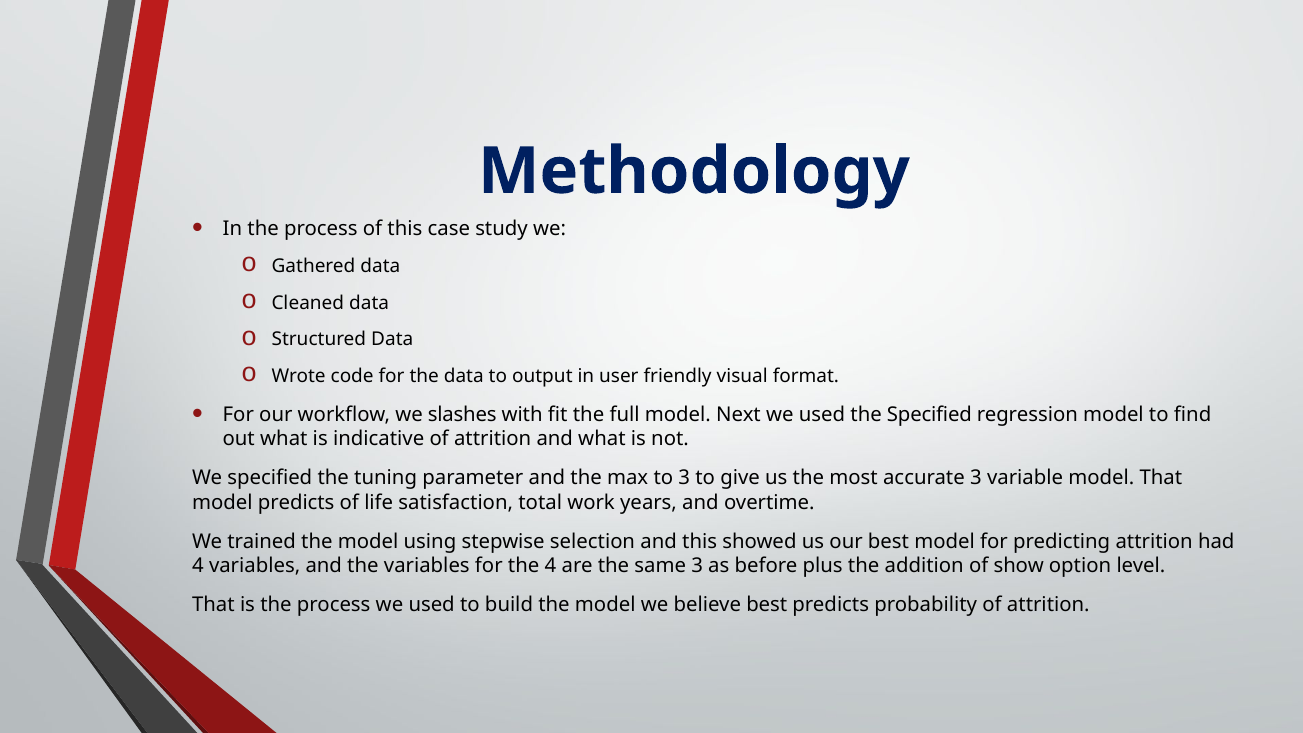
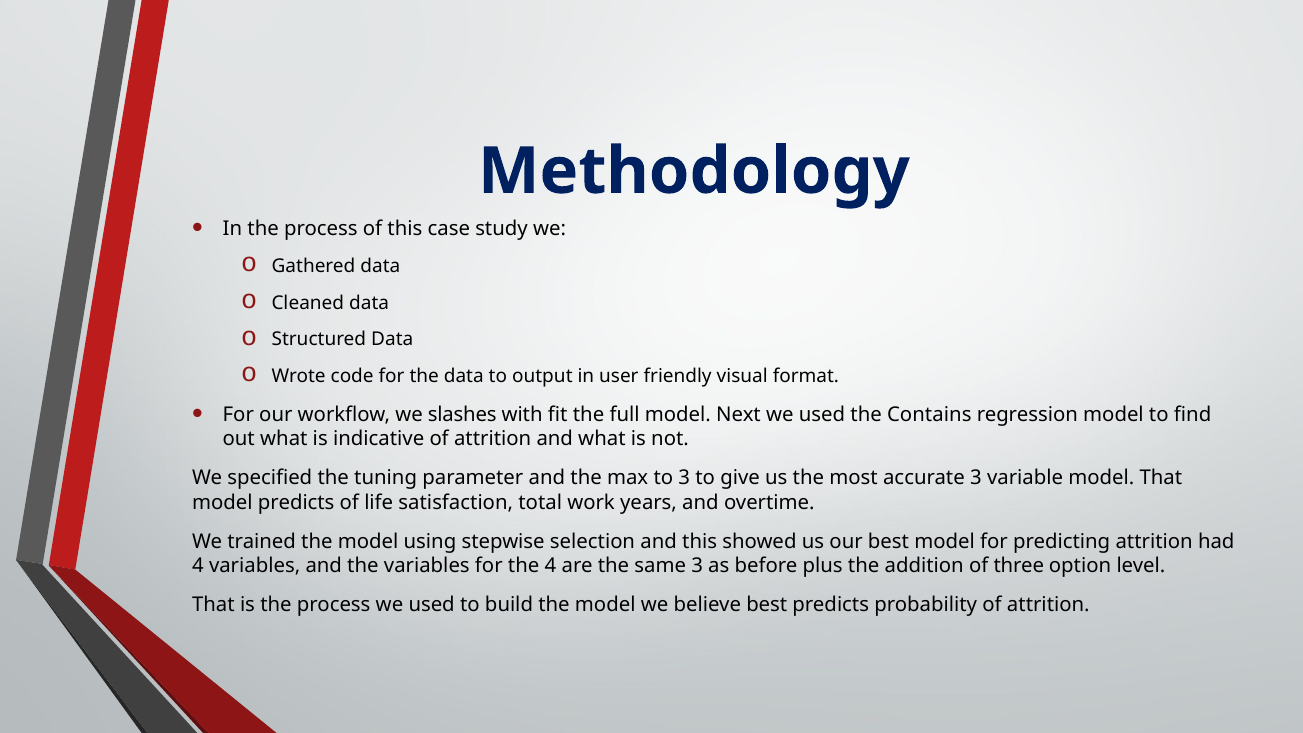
the Specified: Specified -> Contains (929, 414)
show: show -> three (1019, 566)
